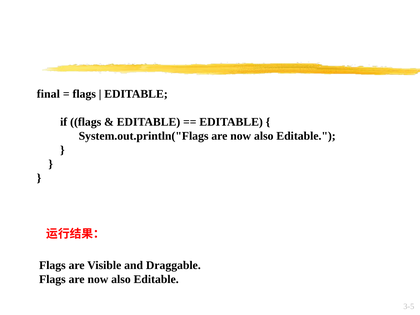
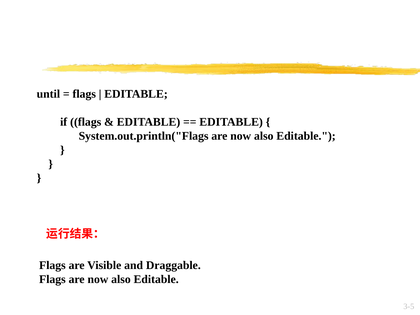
final: final -> until (48, 94)
